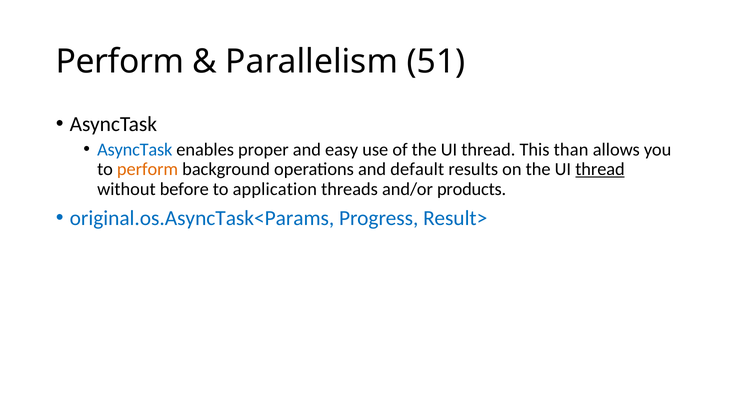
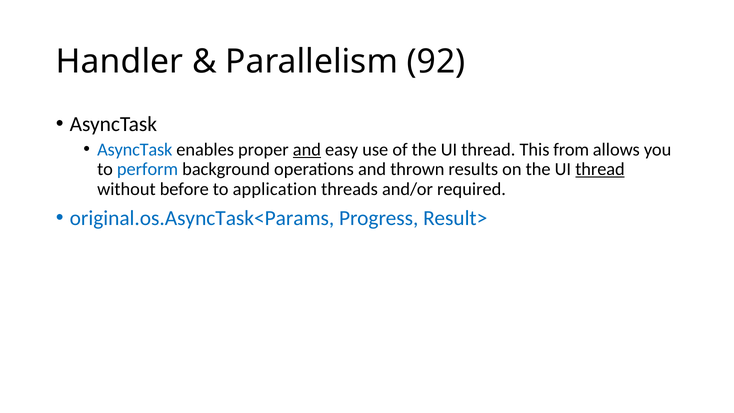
Perform: Perform -> Handler (120, 62)
51: 51 -> 92 (436, 62)
and underline: none -> present (307, 149)
than: than -> from (571, 149)
perform colour: orange -> blue (148, 169)
default: default -> thrown (417, 169)
products: products -> required (472, 189)
